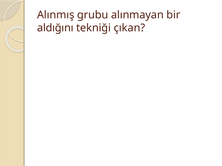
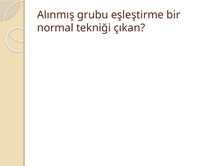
alınmayan: alınmayan -> eşleştirme (137, 15)
aldığını: aldığını -> normal (55, 28)
